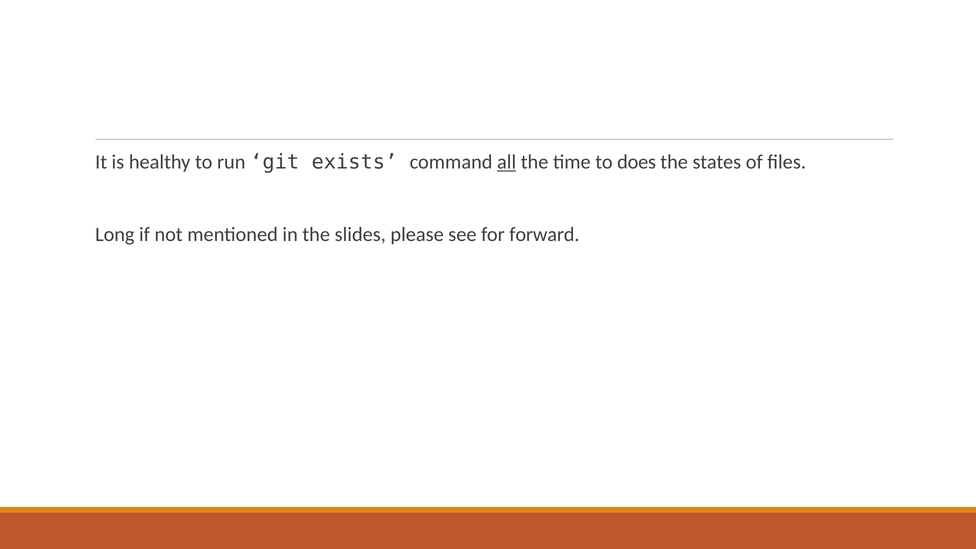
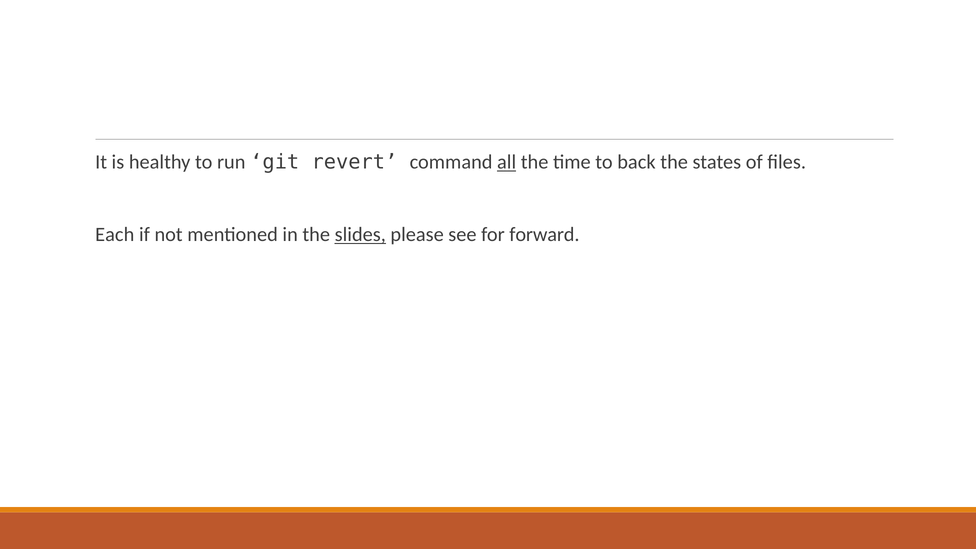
exists: exists -> revert (354, 162)
does: does -> back (636, 162)
Long: Long -> Each (115, 235)
slides underline: none -> present (360, 235)
